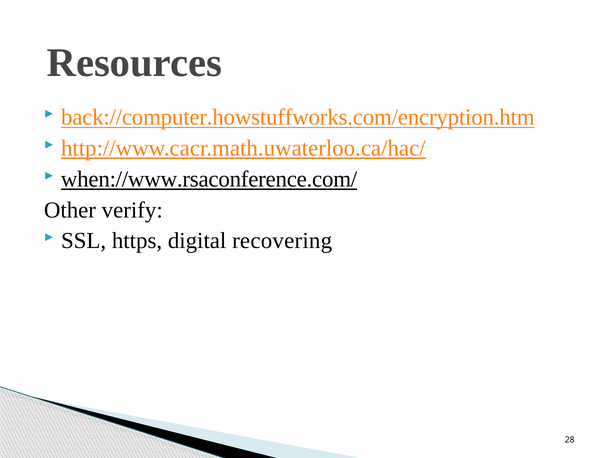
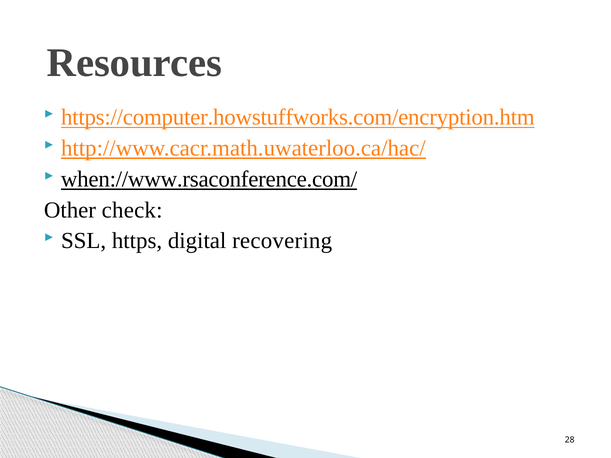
back://computer.howstuffworks.com/encryption.htm: back://computer.howstuffworks.com/encryption.htm -> https://computer.howstuffworks.com/encryption.htm (298, 117)
verify: verify -> check (132, 210)
